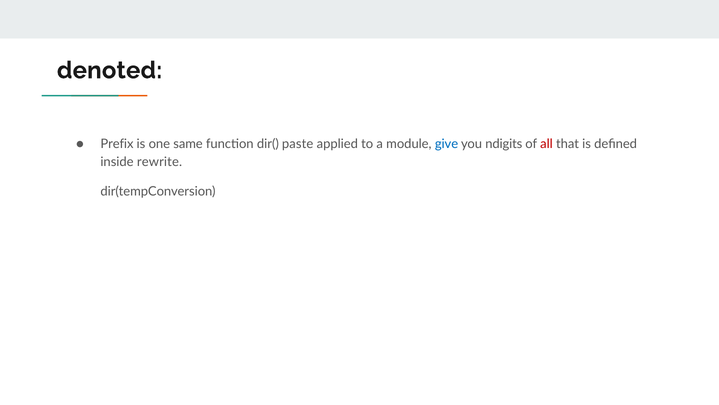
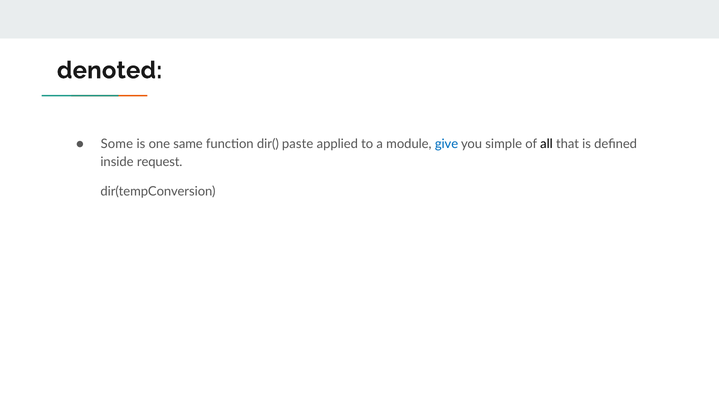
Prefix: Prefix -> Some (117, 144)
ndigits: ndigits -> simple (504, 144)
all colour: red -> black (547, 144)
rewrite: rewrite -> request (160, 162)
